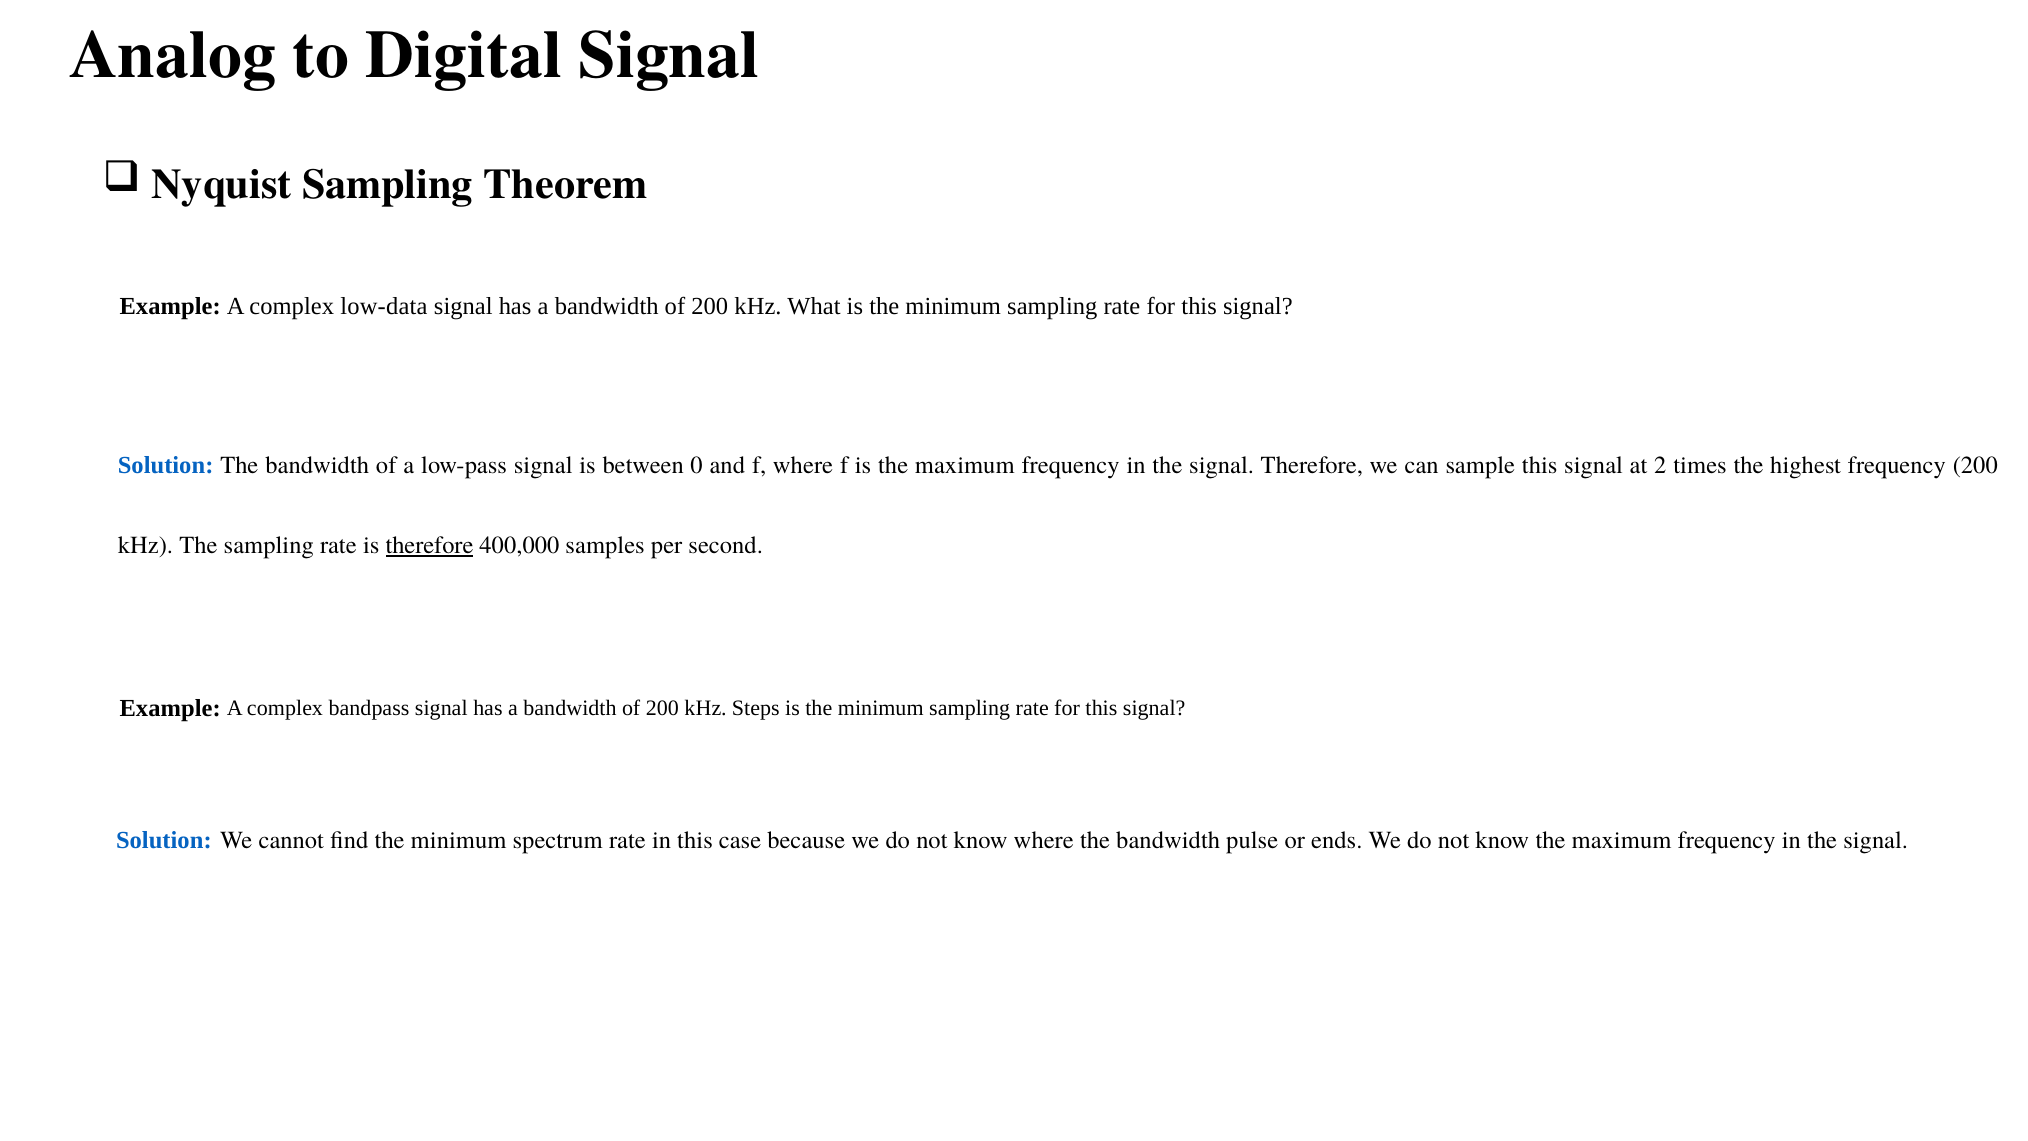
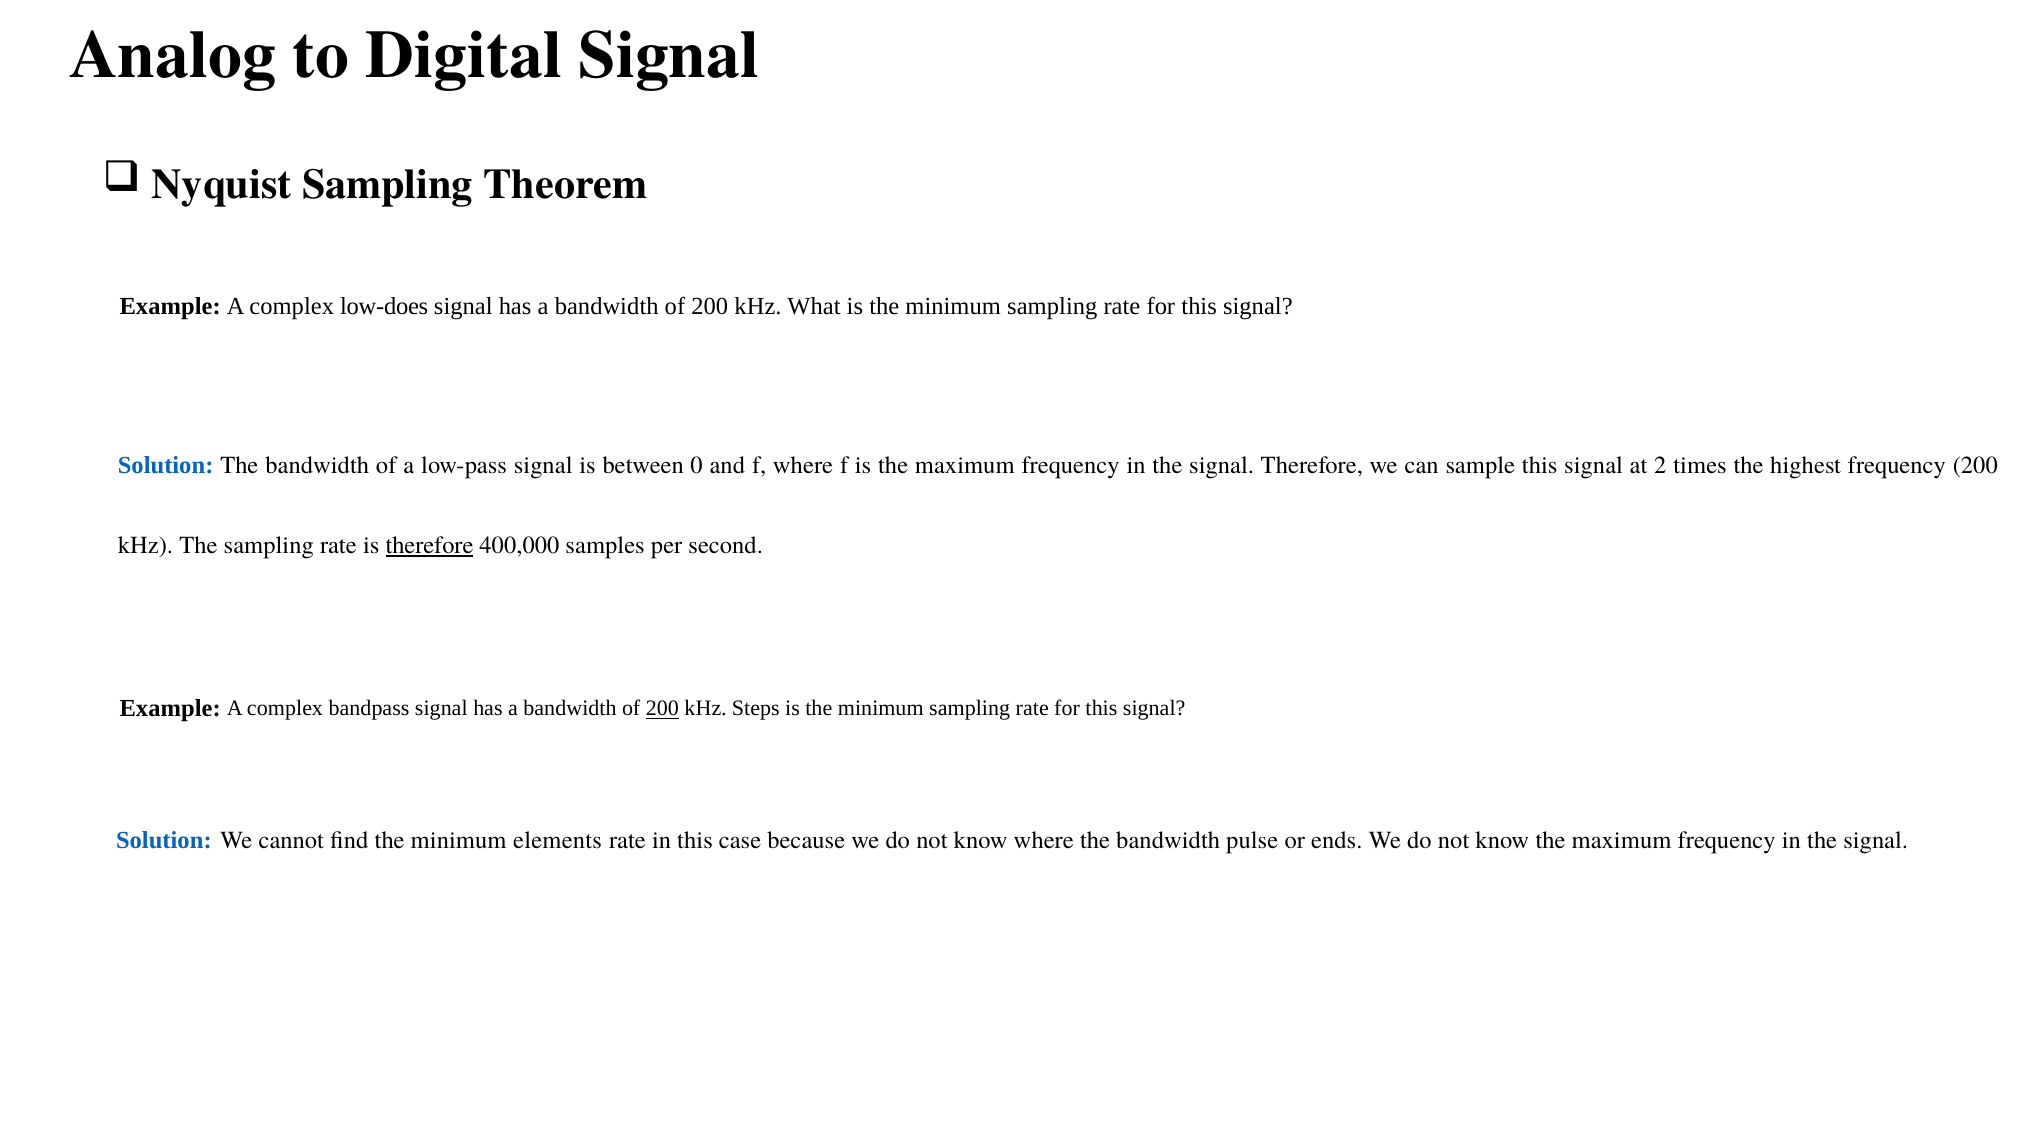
low-data: low-data -> low-does (384, 306)
200 underline: none -> present (662, 709)
spectrum: spectrum -> elements (558, 841)
